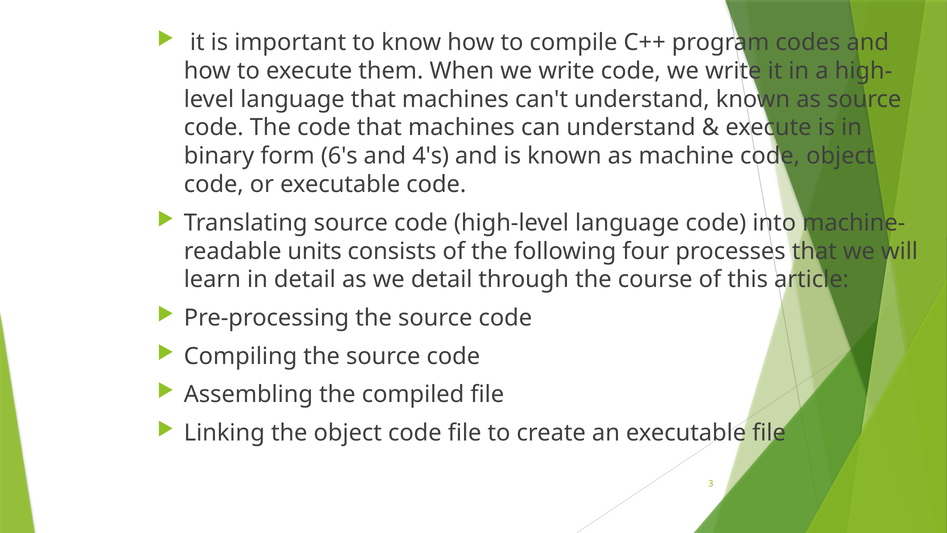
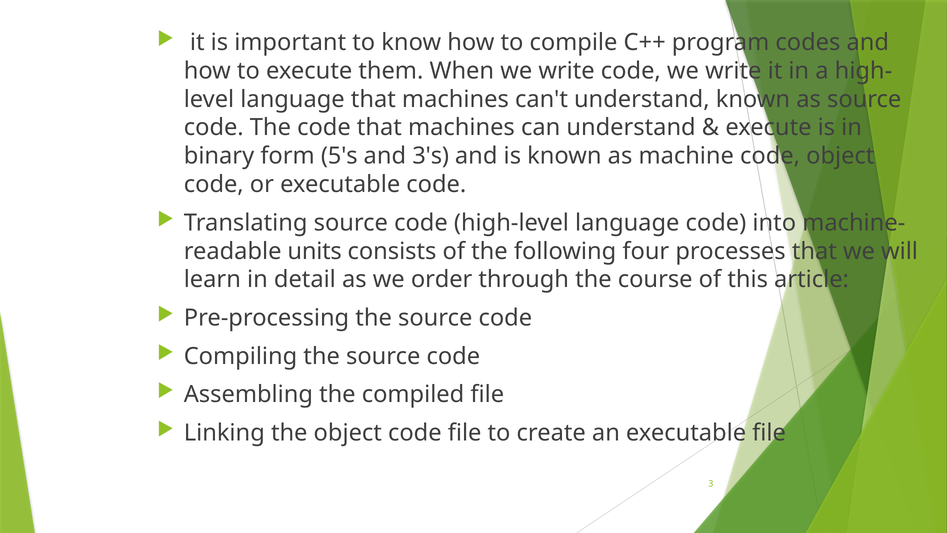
6's: 6's -> 5's (339, 156)
4's: 4's -> 3's (431, 156)
we detail: detail -> order (442, 279)
